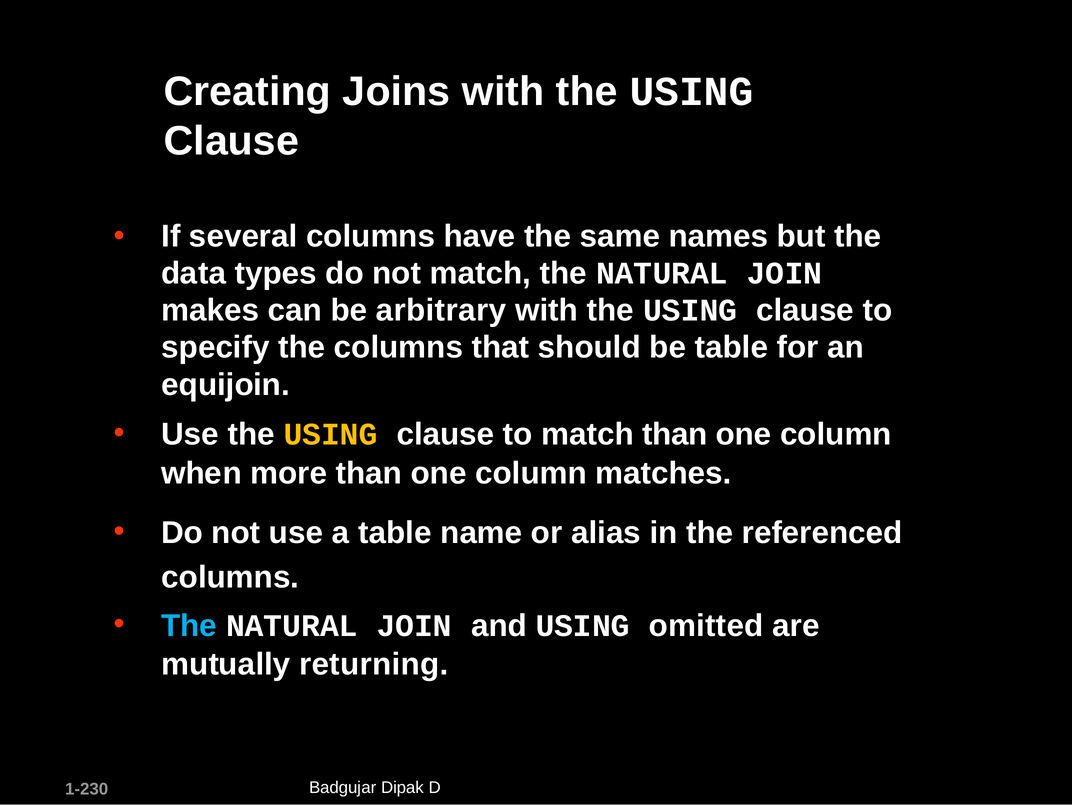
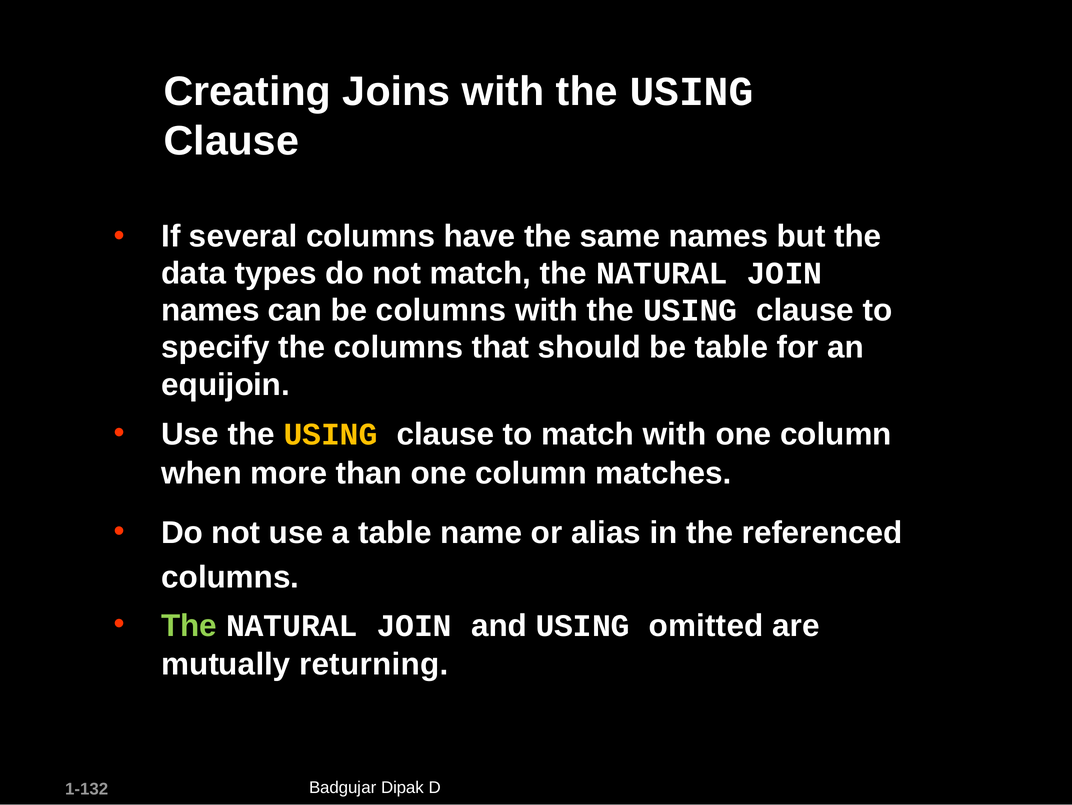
makes: makes -> names (210, 311)
be arbitrary: arbitrary -> columns (441, 311)
match than: than -> with (674, 435)
The colour: light blue -> light green (189, 626)
1-230: 1-230 -> 1-132 (87, 789)
